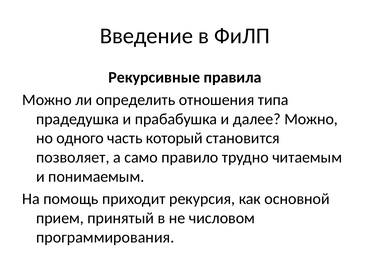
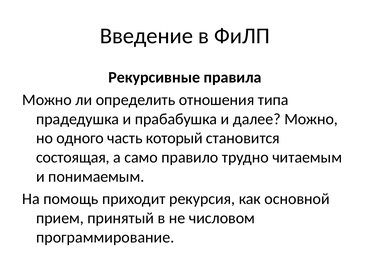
позволяет: позволяет -> состоящая (73, 157)
программирования: программирования -> программирование (105, 237)
